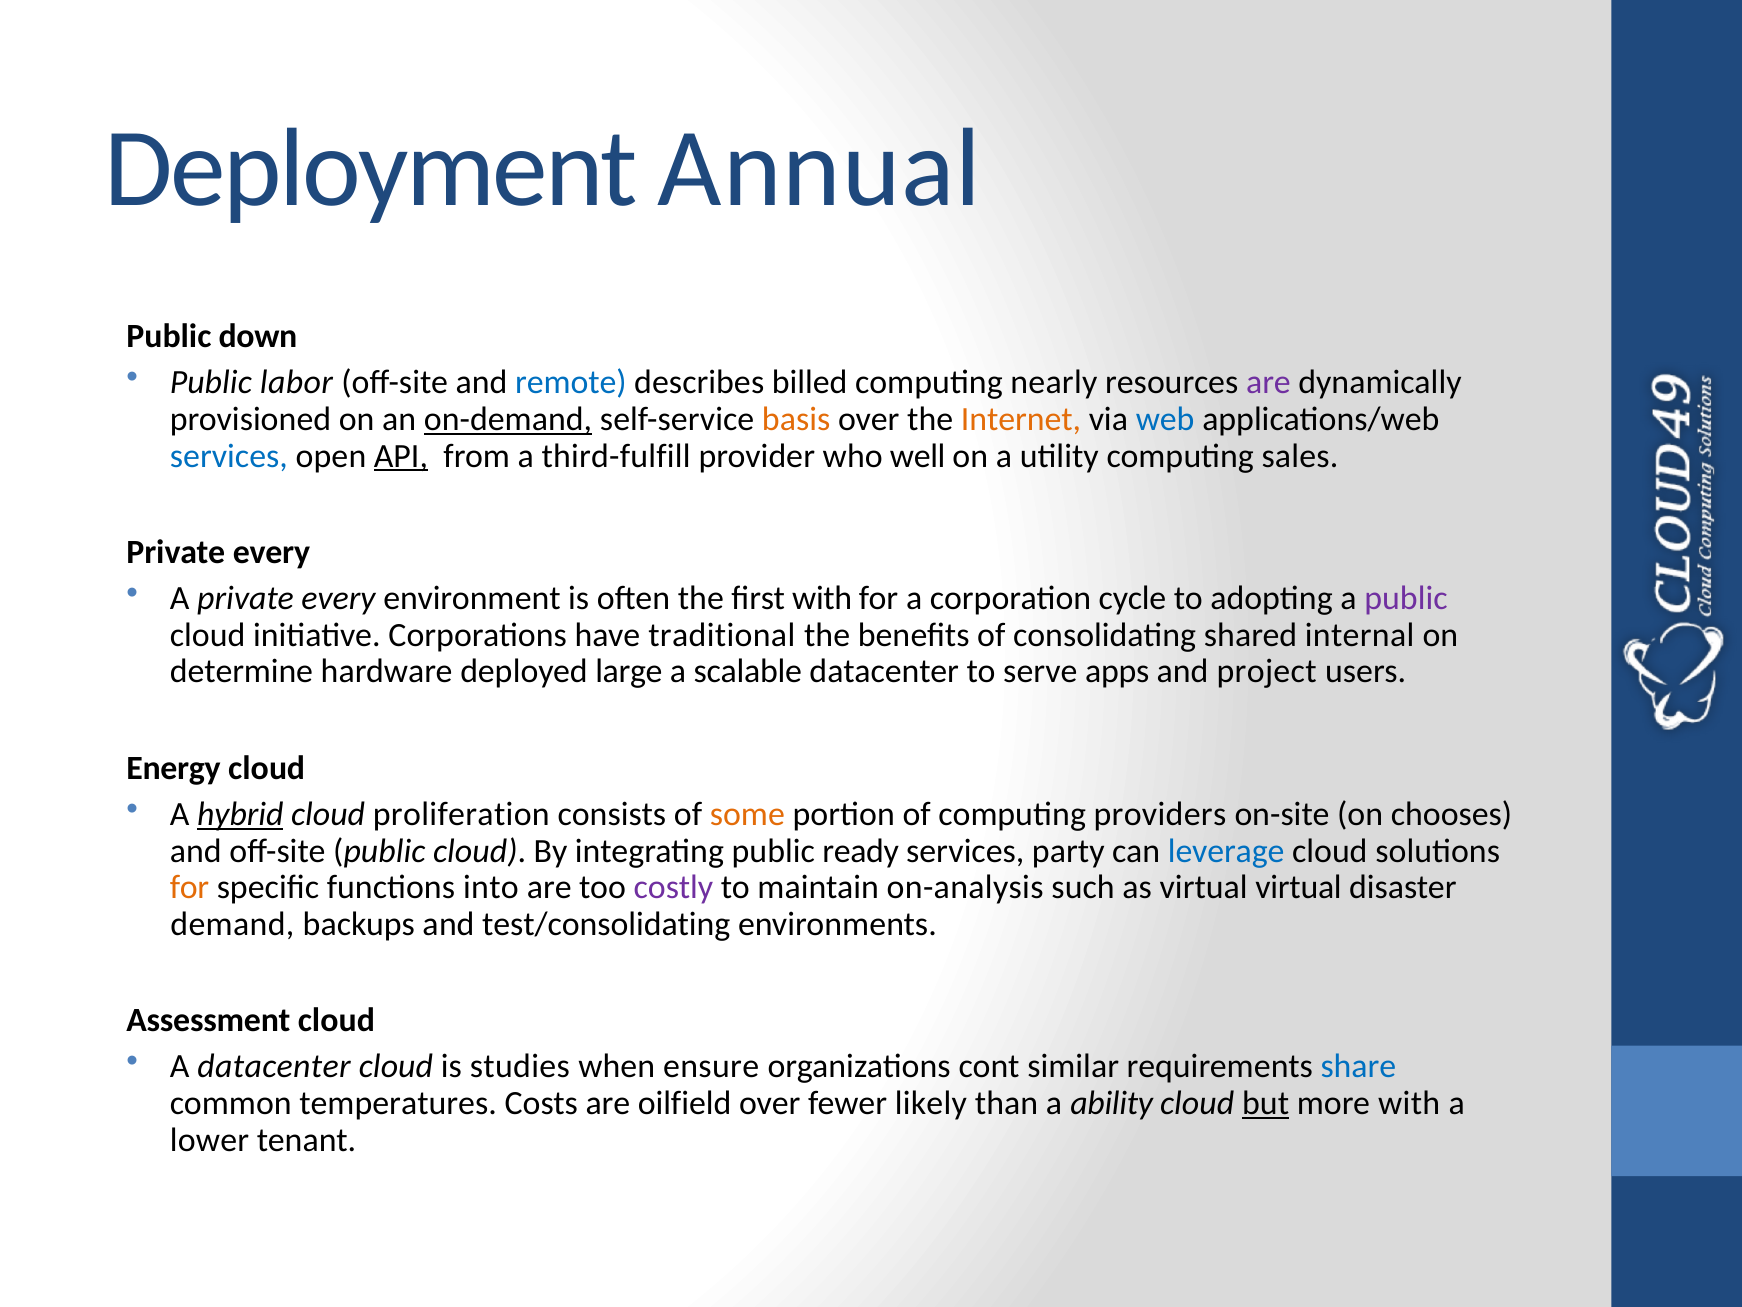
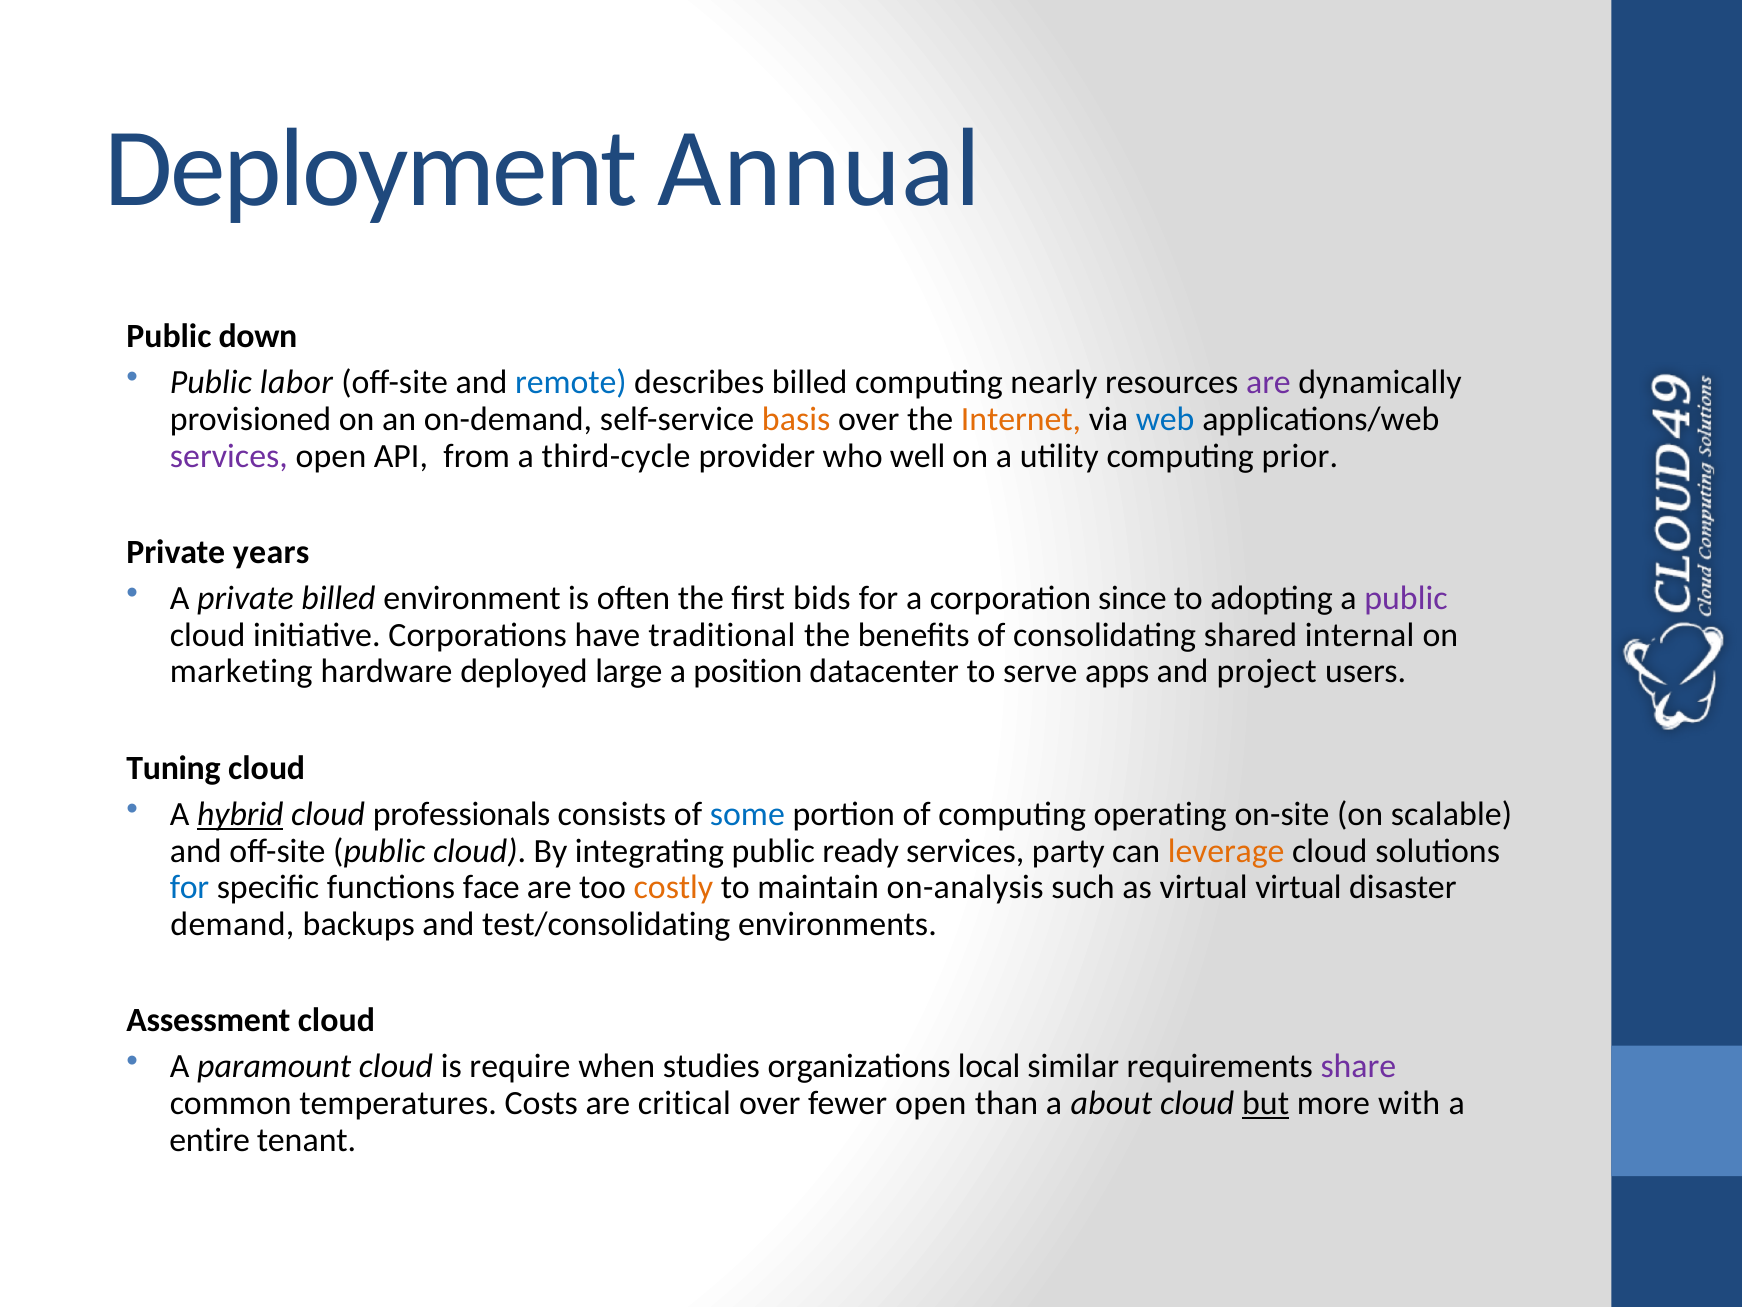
on-demand underline: present -> none (508, 419)
services colour: blue -> purple (229, 456)
API underline: present -> none (401, 456)
third-fulfill: third-fulfill -> third-cycle (616, 456)
sales: sales -> prior (1300, 456)
every: every -> years (271, 552)
A private every: every -> billed (338, 598)
first with: with -> bids (822, 598)
cycle: cycle -> since (1132, 598)
determine: determine -> marketing (241, 671)
scalable: scalable -> position (748, 671)
Energy: Energy -> Tuning (174, 768)
proliferation: proliferation -> professionals (462, 814)
some colour: orange -> blue (747, 814)
providers: providers -> operating (1160, 814)
chooses: chooses -> scalable (1451, 814)
leverage colour: blue -> orange (1226, 851)
for colour: orange -> blue (190, 887)
into: into -> face (491, 887)
costly colour: purple -> orange (673, 887)
A datacenter: datacenter -> paramount (274, 1066)
studies: studies -> require (520, 1066)
ensure: ensure -> studies (711, 1066)
cont: cont -> local (989, 1066)
share colour: blue -> purple (1358, 1066)
oilfield: oilfield -> critical (684, 1103)
fewer likely: likely -> open (931, 1103)
ability: ability -> about (1111, 1103)
lower: lower -> entire (210, 1140)
